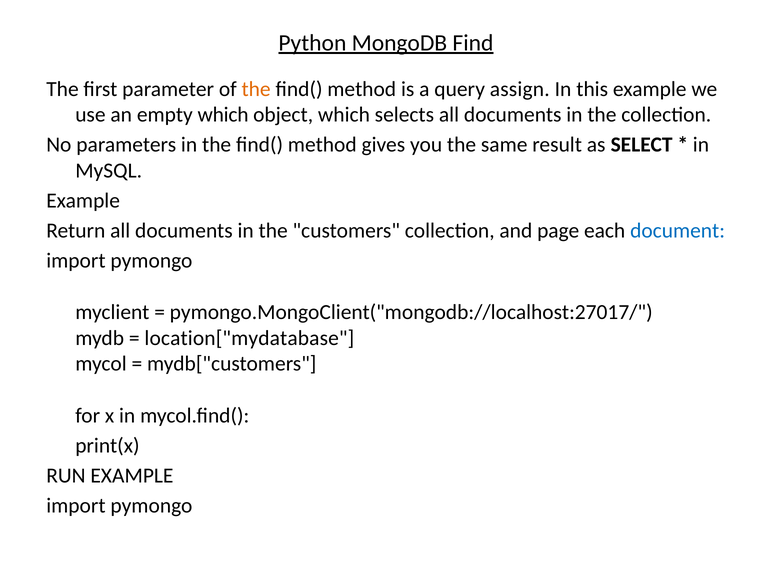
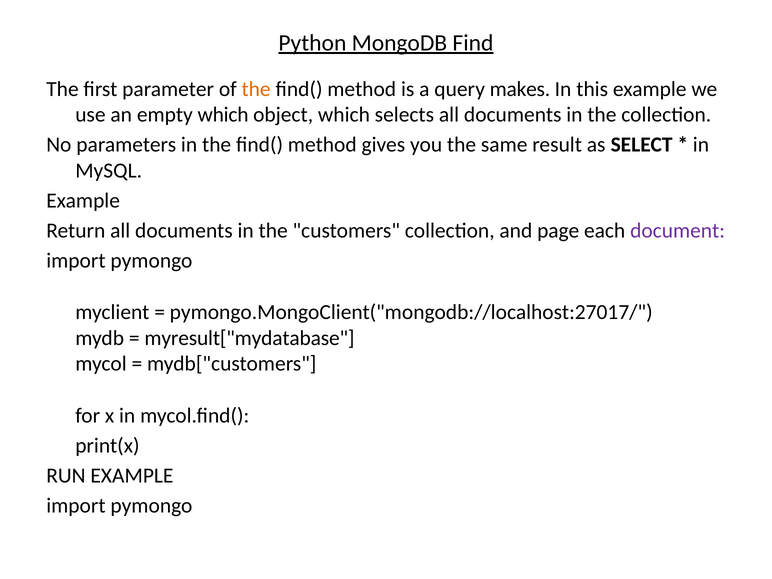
assign: assign -> makes (520, 89)
document colour: blue -> purple (678, 231)
location["mydatabase: location["mydatabase -> myresult["mydatabase (249, 338)
